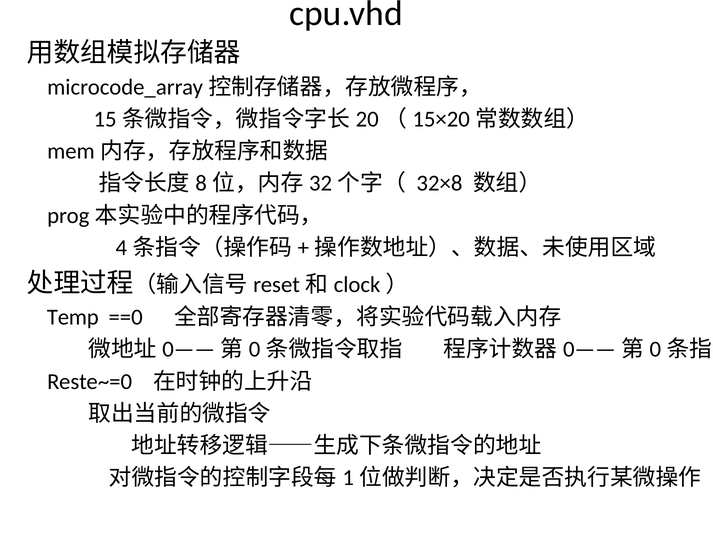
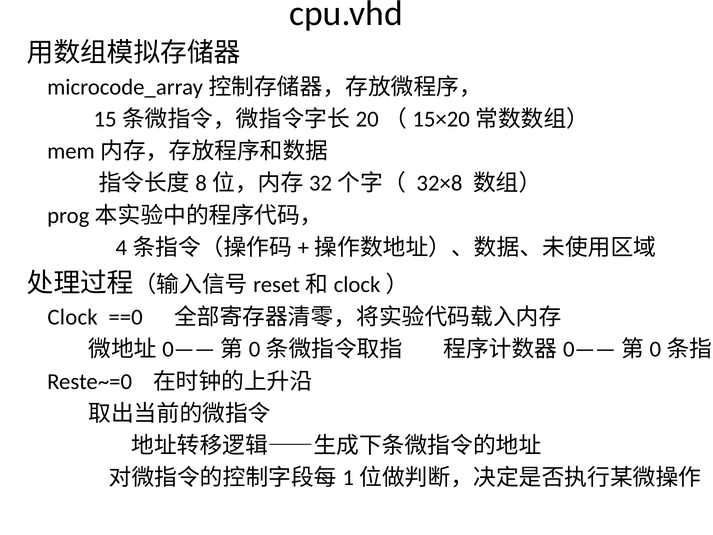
Temp: Temp -> Clock (73, 317)
